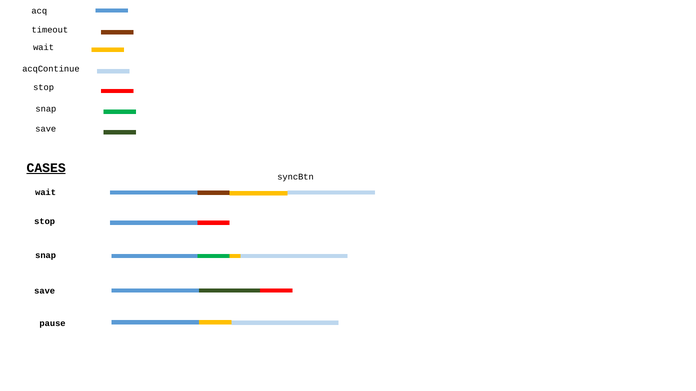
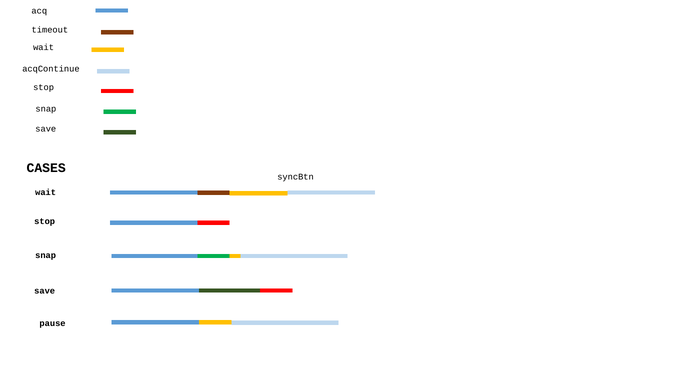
CASES underline: present -> none (46, 168)
